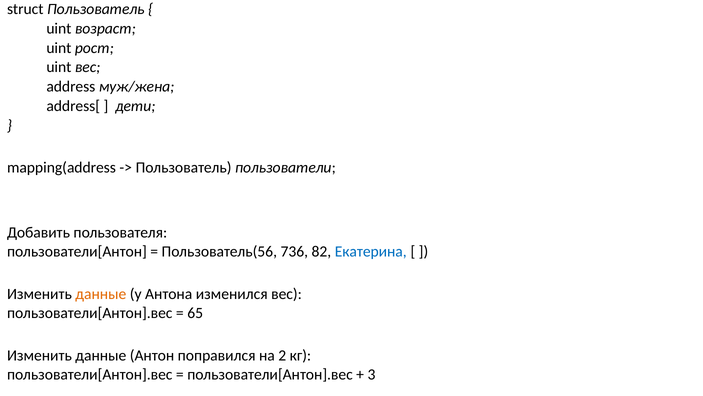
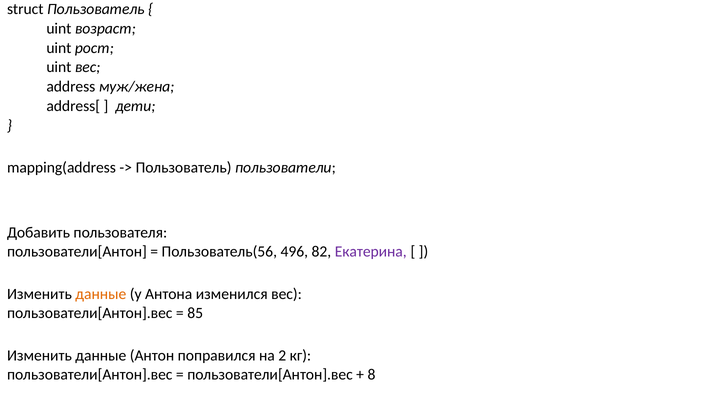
736: 736 -> 496 (294, 251)
Екатерина colour: blue -> purple (371, 251)
65: 65 -> 85 (195, 313)
3: 3 -> 8 (372, 374)
